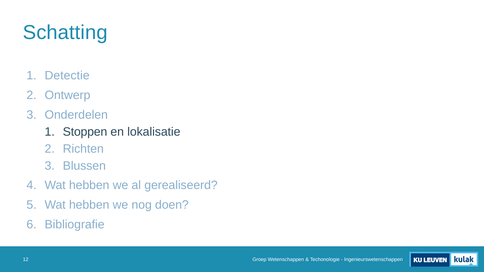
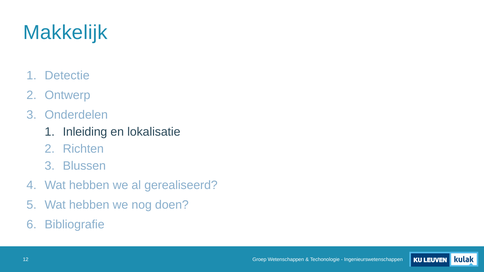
Schatting: Schatting -> Makkelijk (65, 32)
Stoppen: Stoppen -> Inleiding (85, 132)
